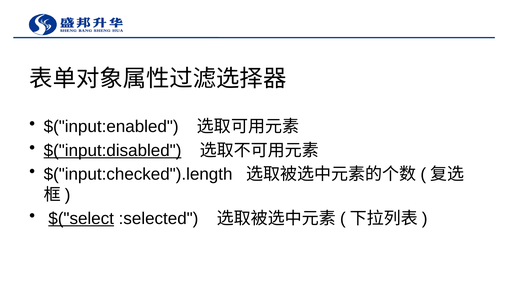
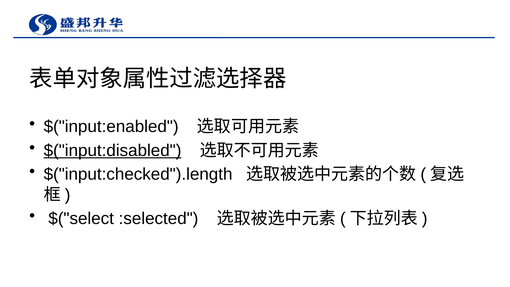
$("select underline: present -> none (81, 218)
